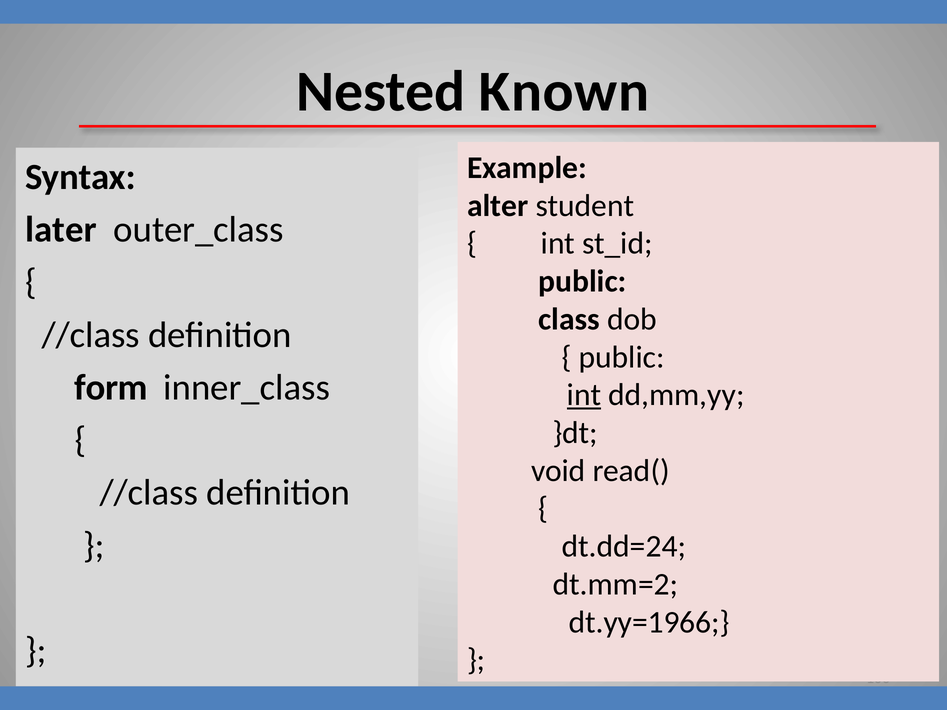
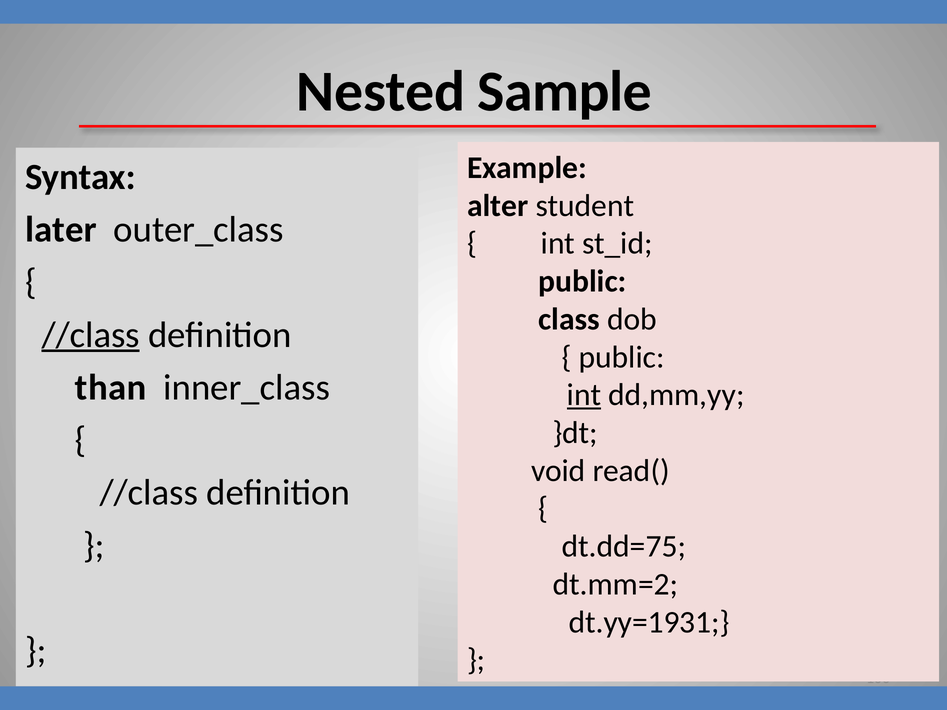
Known: Known -> Sample (565, 92)
//class underline: none -> present (91, 335)
form: form -> than (111, 388)
dt.dd=24: dt.dd=24 -> dt.dd=75 (624, 547)
dt.yy=1966: dt.yy=1966 -> dt.yy=1931 (649, 622)
